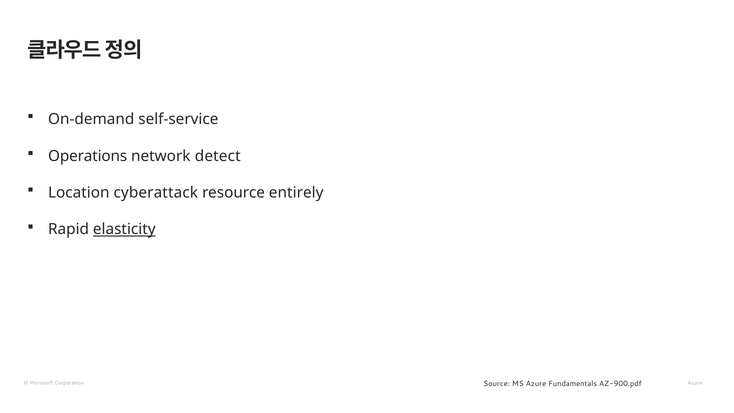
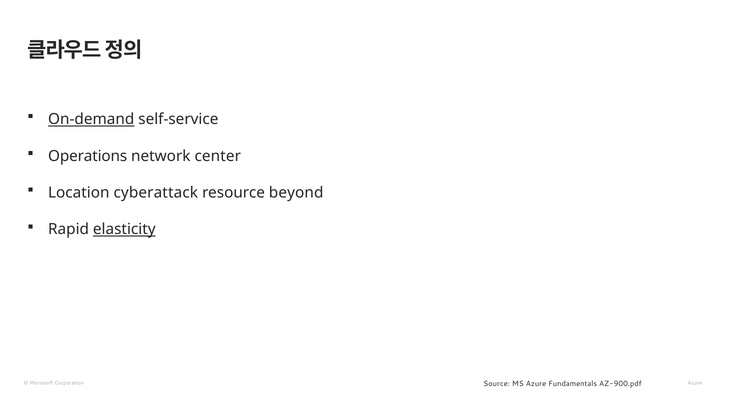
On-demand underline: none -> present (91, 119)
detect: detect -> center (218, 156)
entirely: entirely -> beyond (296, 193)
